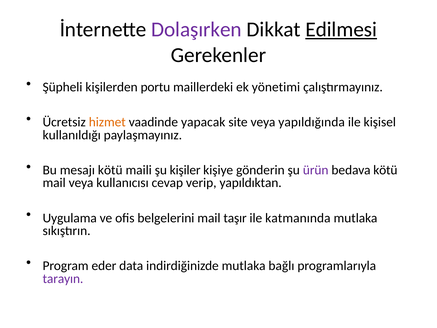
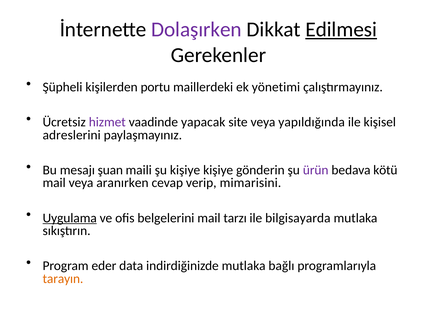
hizmet colour: orange -> purple (107, 122)
kullanıldığı: kullanıldığı -> adreslerini (72, 135)
mesajı kötü: kötü -> şuan (110, 170)
şu kişiler: kişiler -> kişiye (185, 170)
kullanıcısı: kullanıcısı -> aranırken (122, 183)
yapıldıktan: yapıldıktan -> mimarisini (250, 183)
Uygulama underline: none -> present (70, 218)
taşır: taşır -> tarzı (235, 218)
katmanında: katmanında -> bilgisayarda (298, 218)
tarayın colour: purple -> orange (63, 278)
